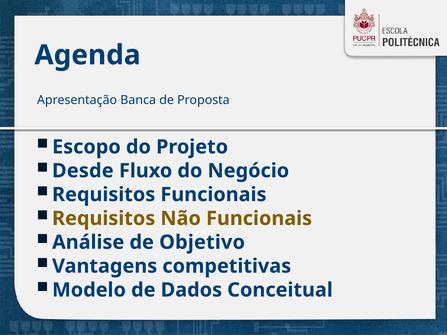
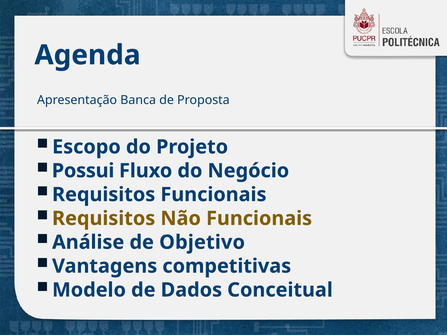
Desde: Desde -> Possui (83, 171)
